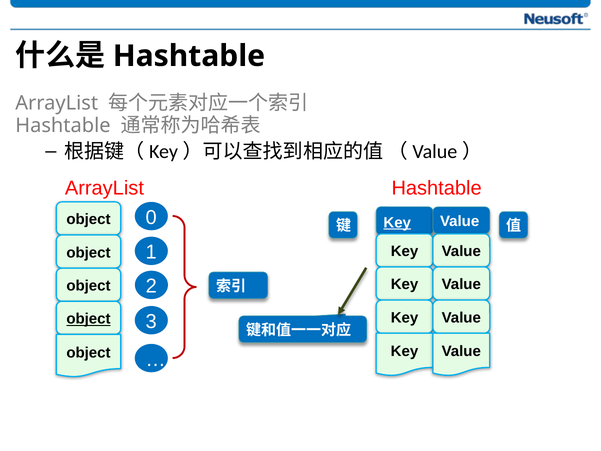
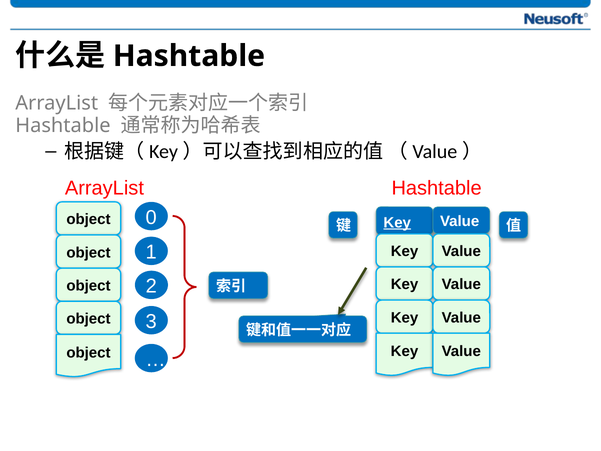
object underline: present -> none (88, 319)
